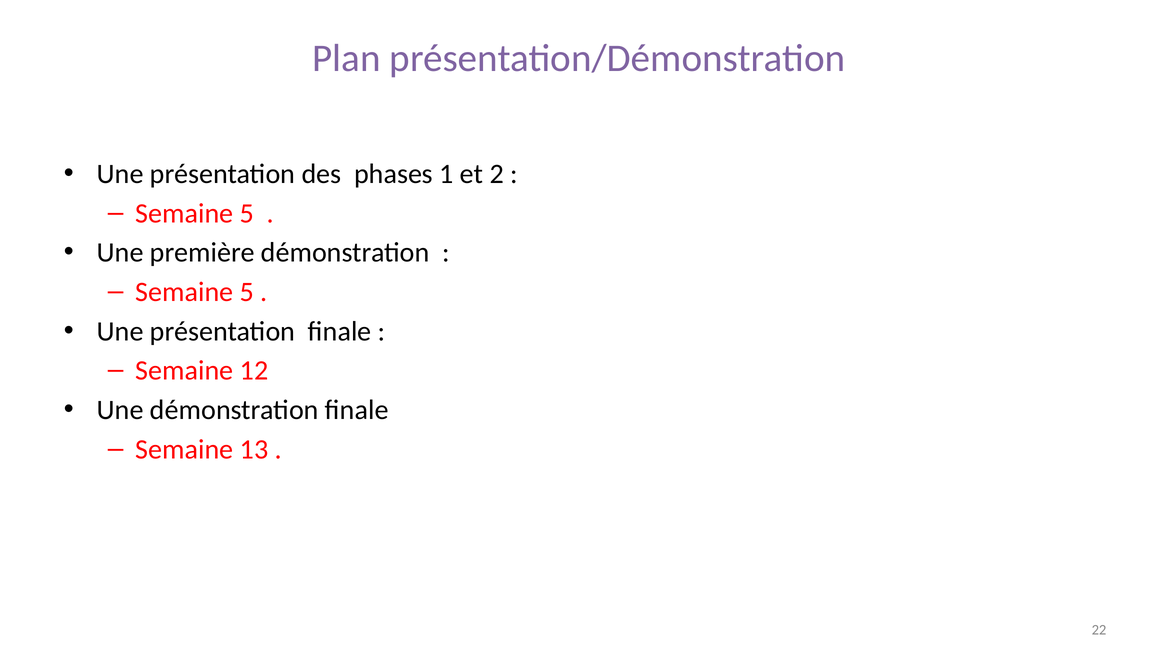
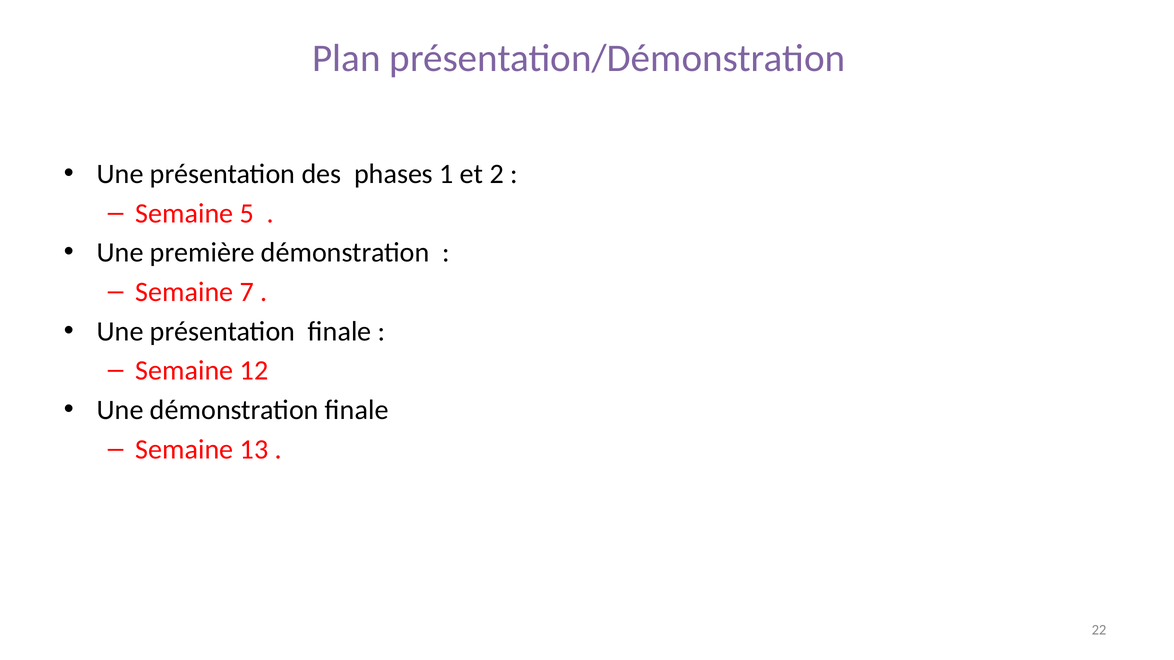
5: 5 -> 7 (247, 292)
